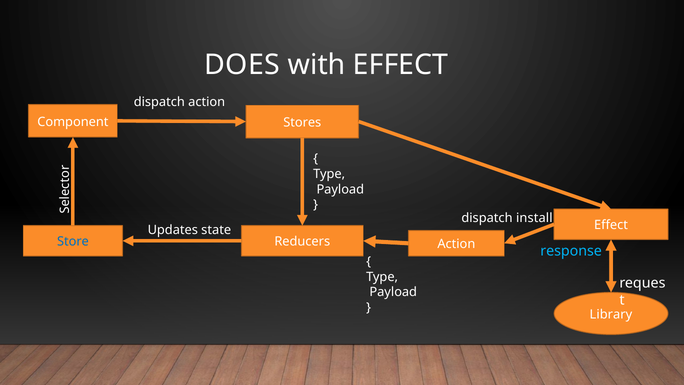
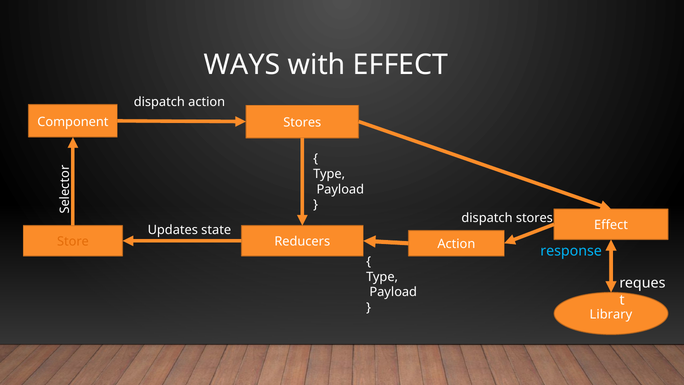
DOES: DOES -> WAYS (242, 65)
dispatch install: install -> stores (534, 218)
Store colour: blue -> orange (73, 242)
